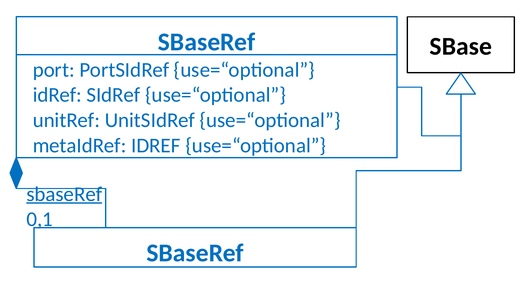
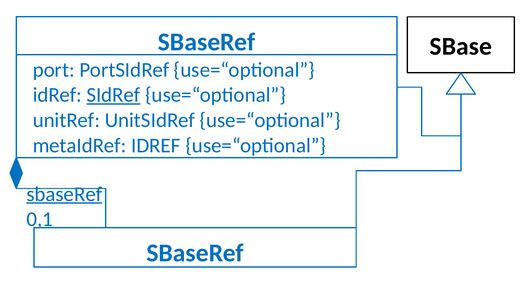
SIdRef underline: none -> present (113, 95)
